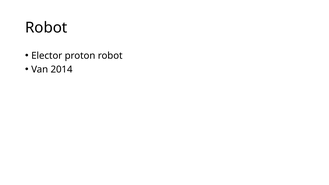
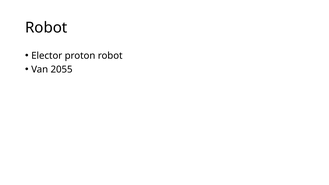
2014: 2014 -> 2055 (62, 69)
